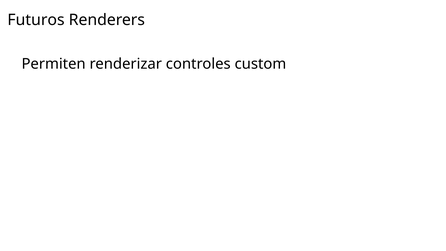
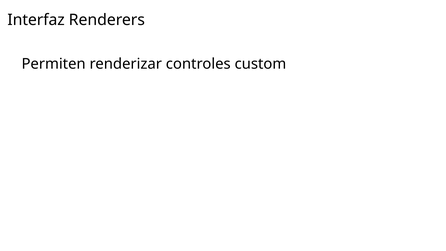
Futuros: Futuros -> Interfaz (36, 20)
